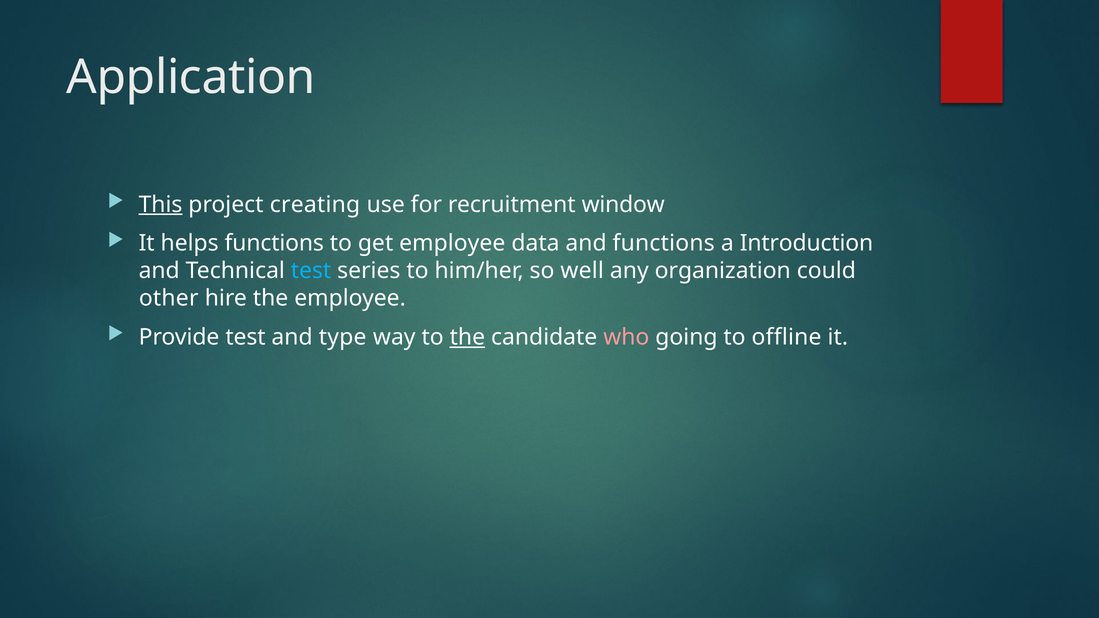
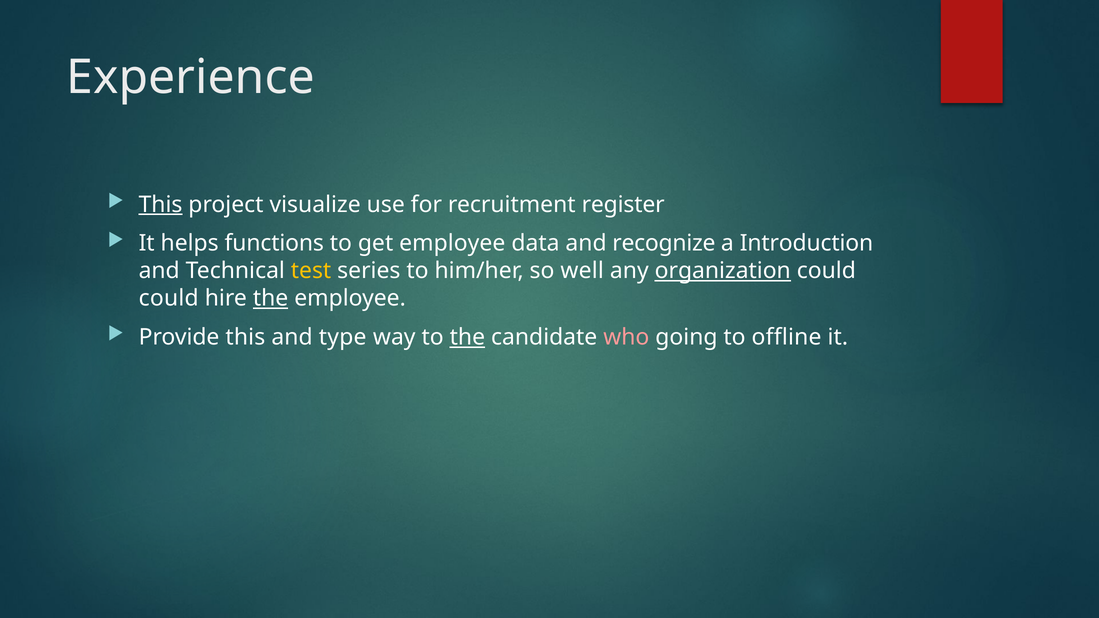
Application: Application -> Experience (191, 77)
creating: creating -> visualize (315, 205)
window: window -> register (623, 205)
and functions: functions -> recognize (664, 243)
test colour: light blue -> yellow (311, 271)
organization underline: none -> present (723, 271)
other: other -> could (169, 298)
the underline: none -> present (271, 298)
Provide test: test -> this (245, 337)
